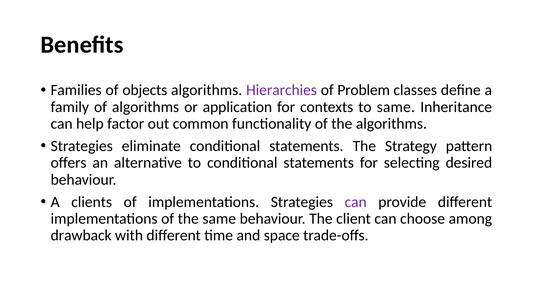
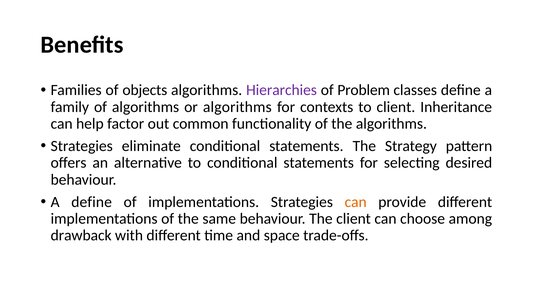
or application: application -> algorithms (237, 107)
to same: same -> client (396, 107)
A clients: clients -> define (92, 202)
can colour: purple -> orange (356, 202)
